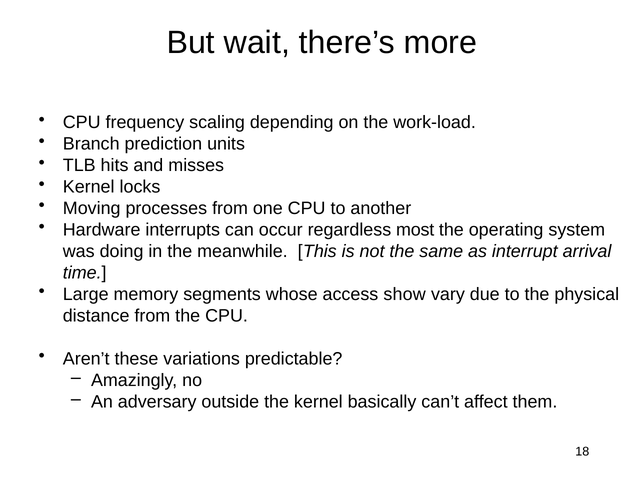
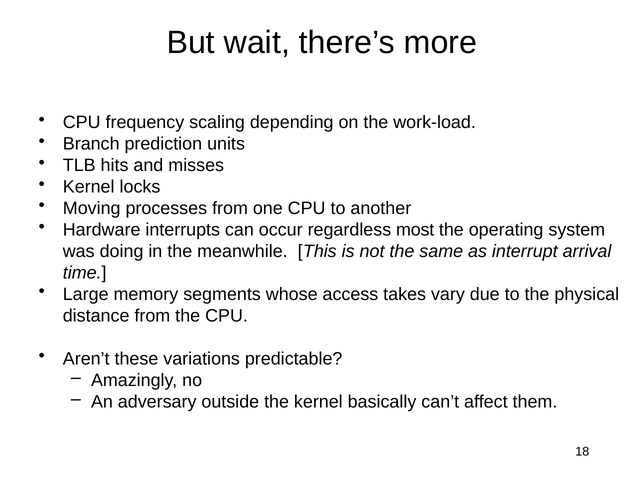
show: show -> takes (405, 294)
